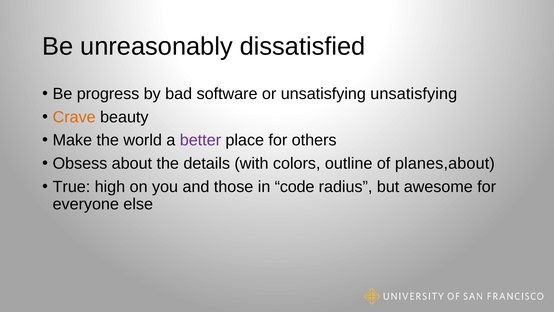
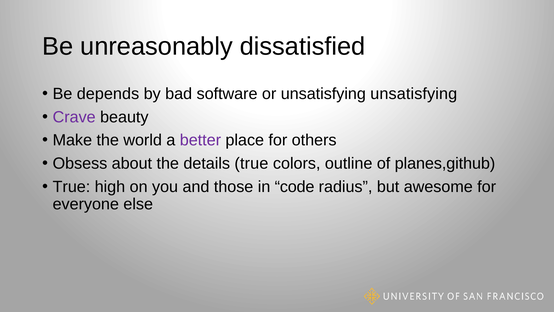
progress: progress -> depends (108, 94)
Crave colour: orange -> purple (74, 117)
details with: with -> true (251, 163)
planes,about: planes,about -> planes,github (445, 163)
